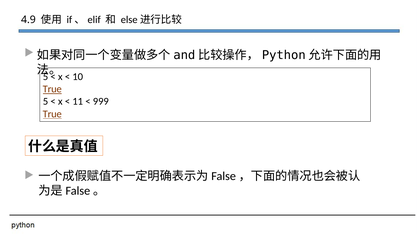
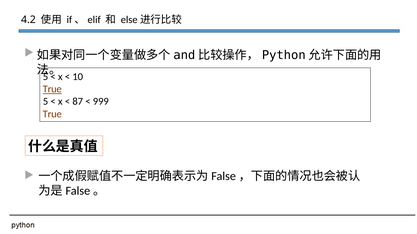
4.9: 4.9 -> 4.2 (28, 20)
11: 11 -> 87 (78, 102)
True underline: present -> none (52, 114)
